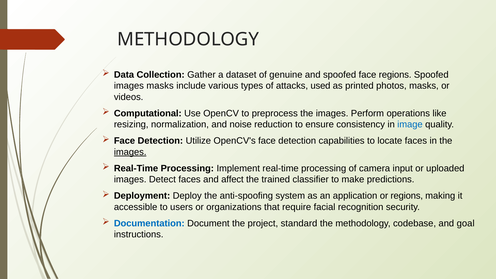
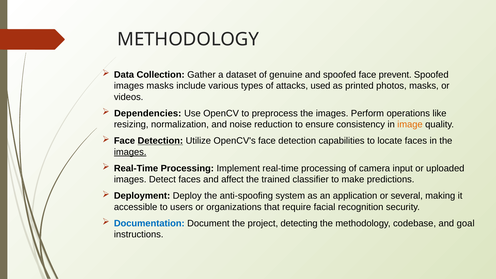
face regions: regions -> prevent (395, 75)
Computational: Computational -> Dependencies (148, 113)
image colour: blue -> orange (410, 125)
Detection underline: none -> present (160, 141)
or regions: regions -> several (407, 196)
standard: standard -> detecting (299, 223)
